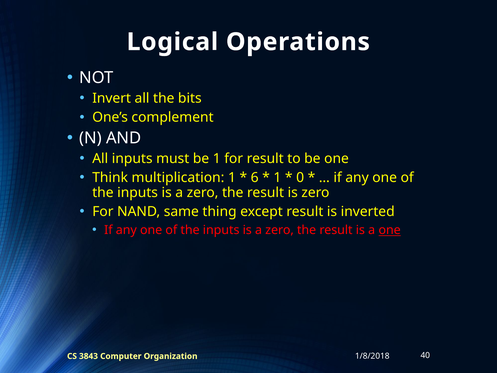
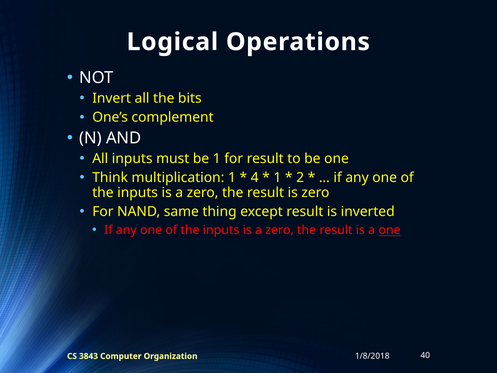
6: 6 -> 4 (255, 177)
0: 0 -> 2 (300, 177)
